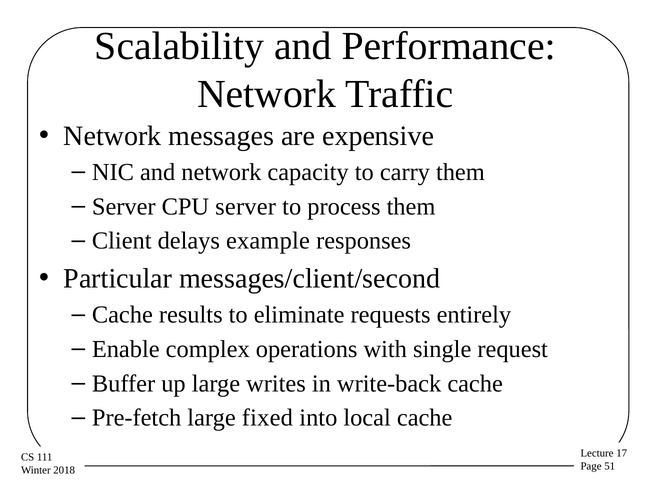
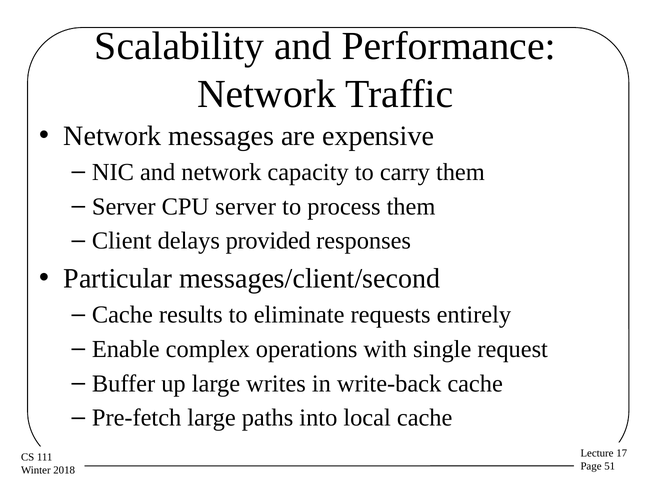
example: example -> provided (268, 241)
fixed: fixed -> paths (268, 418)
